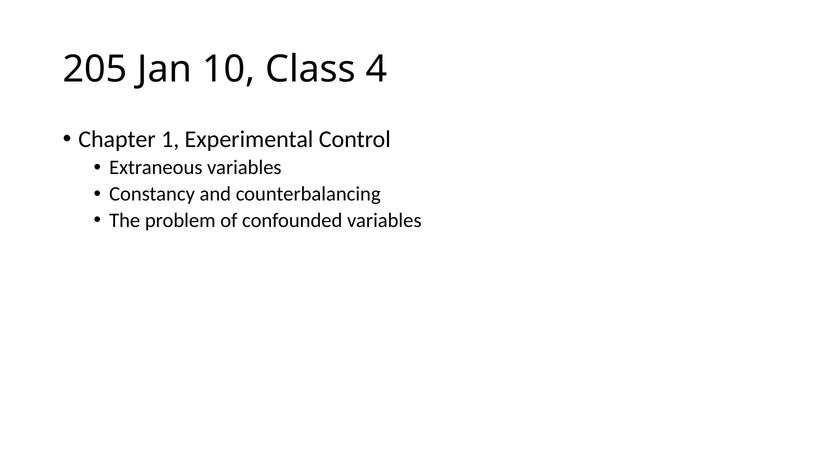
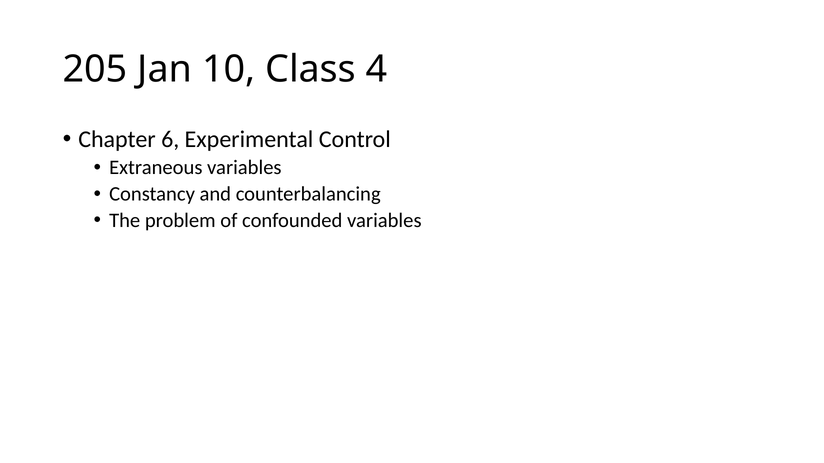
1: 1 -> 6 (170, 139)
